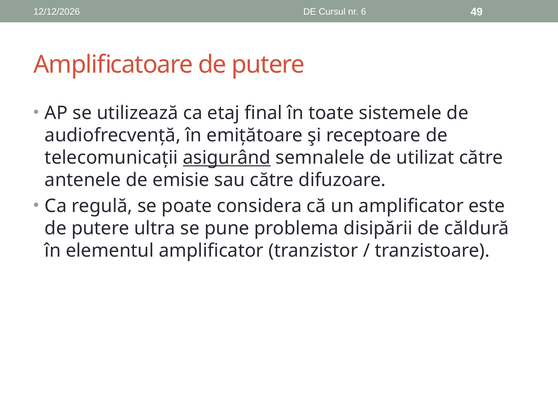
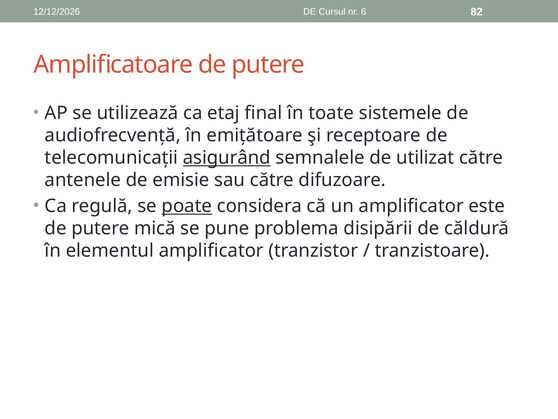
49: 49 -> 82 (477, 12)
poate underline: none -> present (187, 206)
ultra: ultra -> mică (155, 228)
